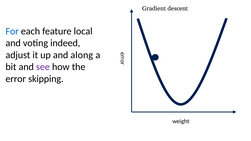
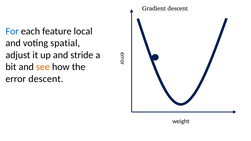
indeed: indeed -> spatial (65, 43)
along: along -> stride (82, 55)
see colour: purple -> orange (43, 67)
error skipping: skipping -> descent (46, 79)
